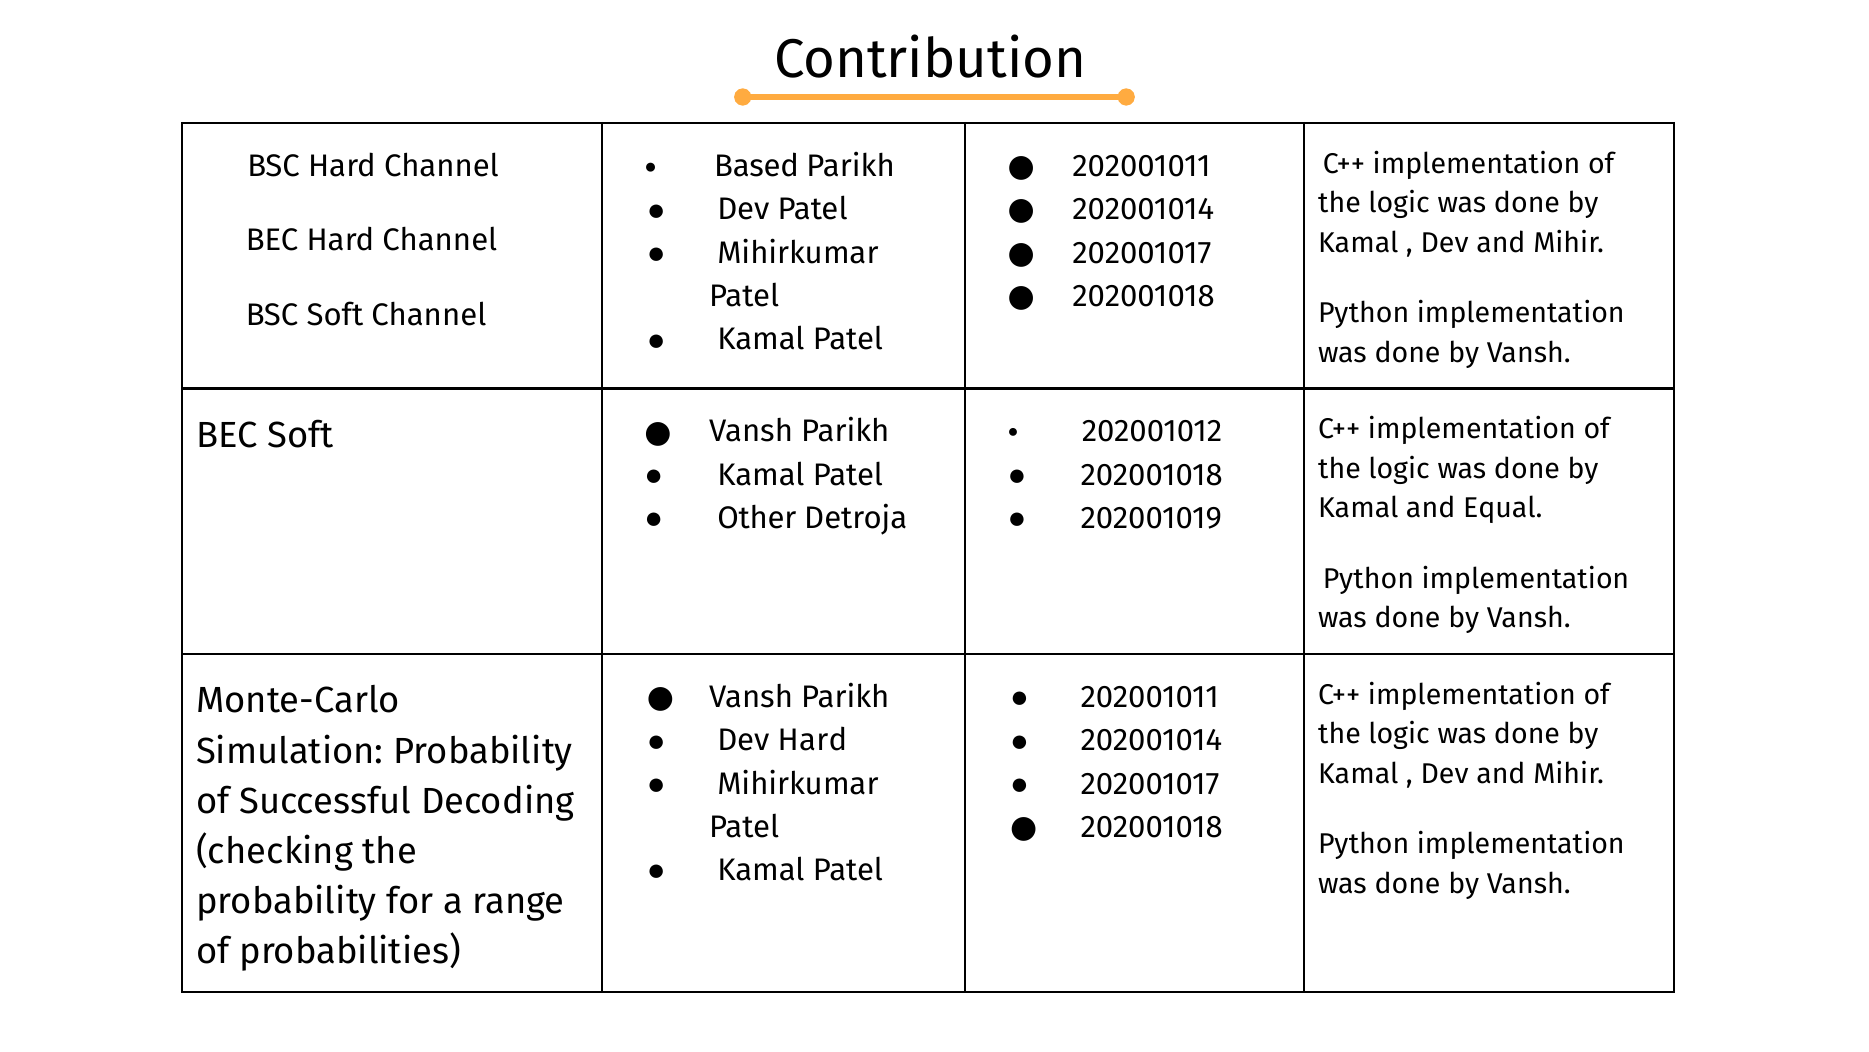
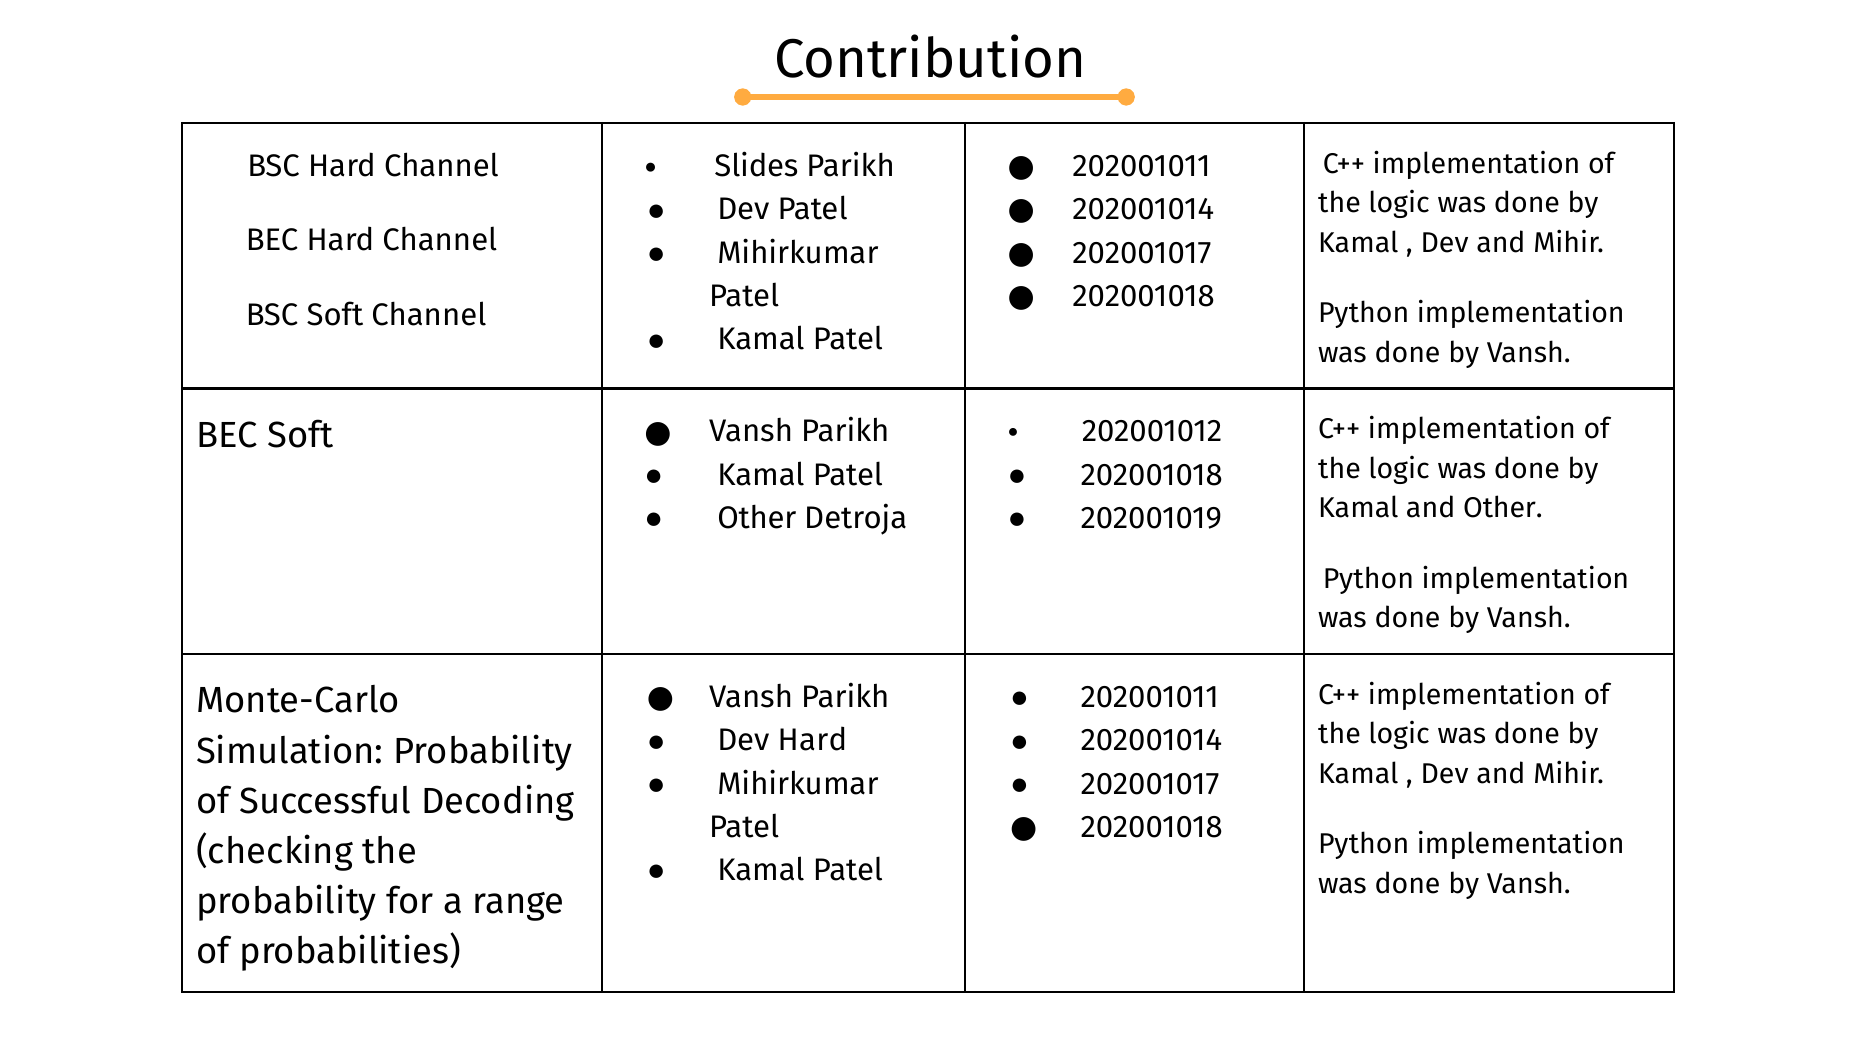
Based: Based -> Slides (756, 166)
and Equal: Equal -> Other (1503, 508)
